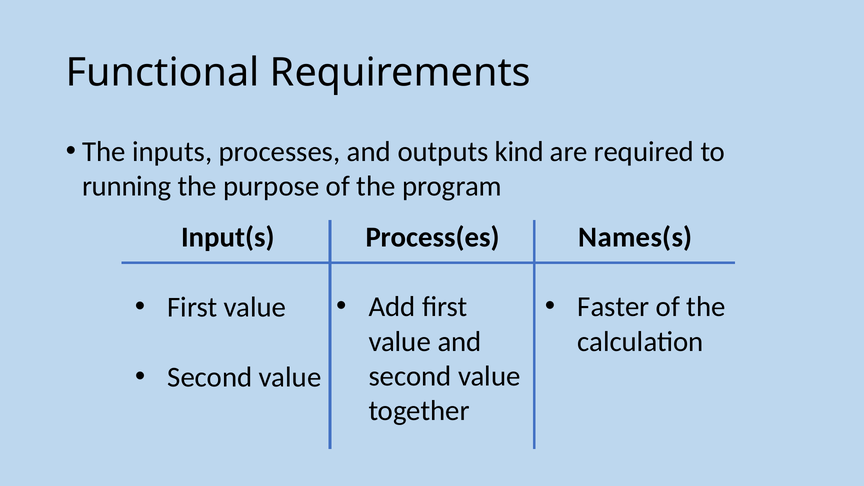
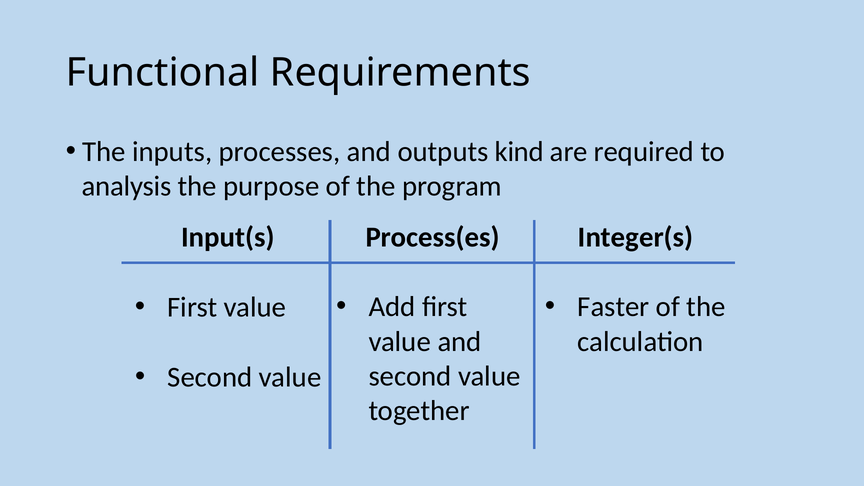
running: running -> analysis (127, 186)
Names(s: Names(s -> Integer(s (636, 237)
